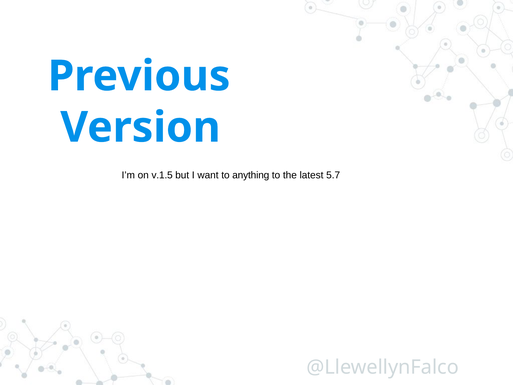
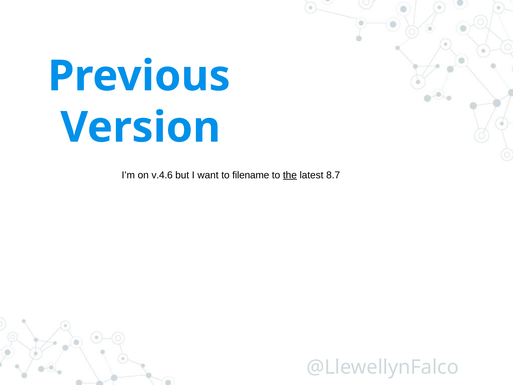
v.1.5: v.1.5 -> v.4.6 (162, 175)
anything: anything -> filename (251, 175)
the underline: none -> present (290, 175)
5.7: 5.7 -> 8.7 (333, 175)
